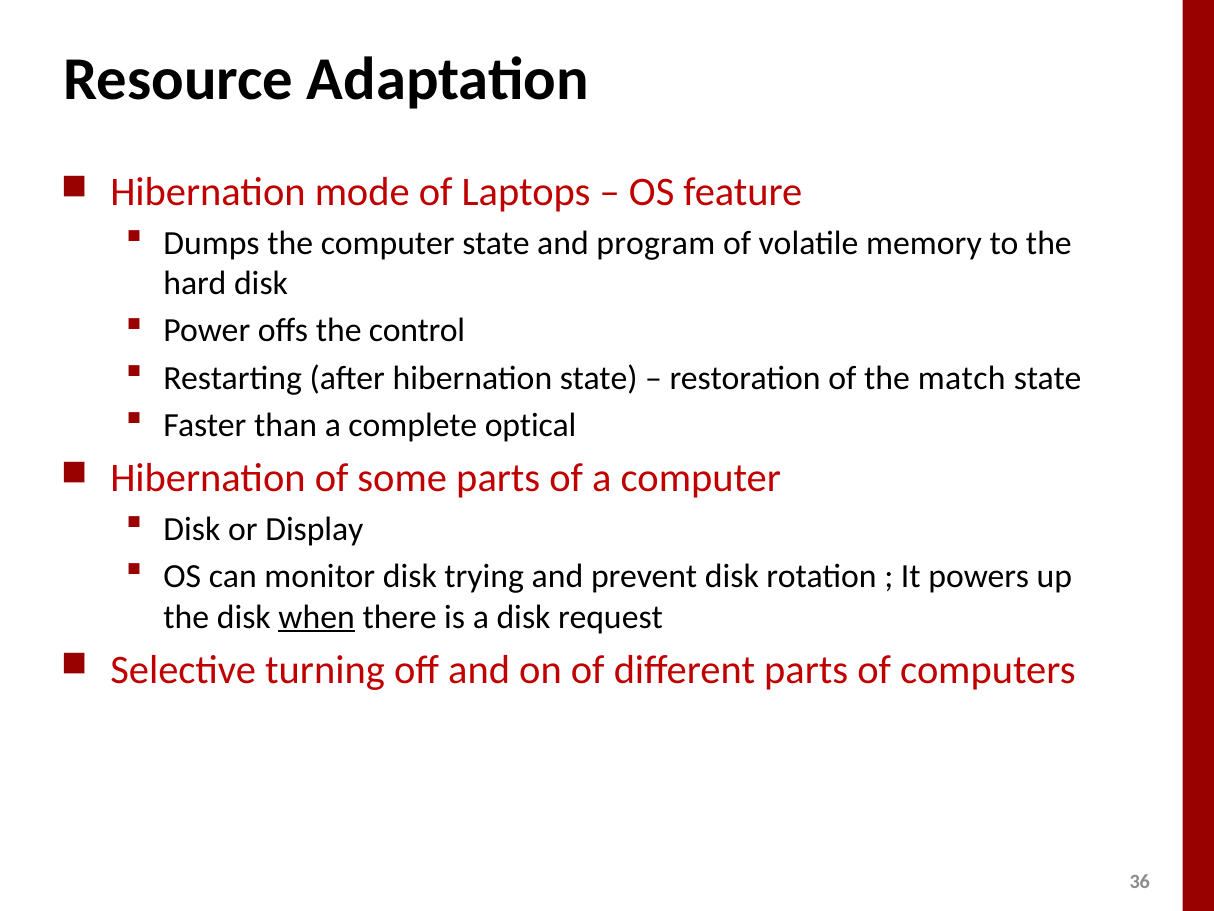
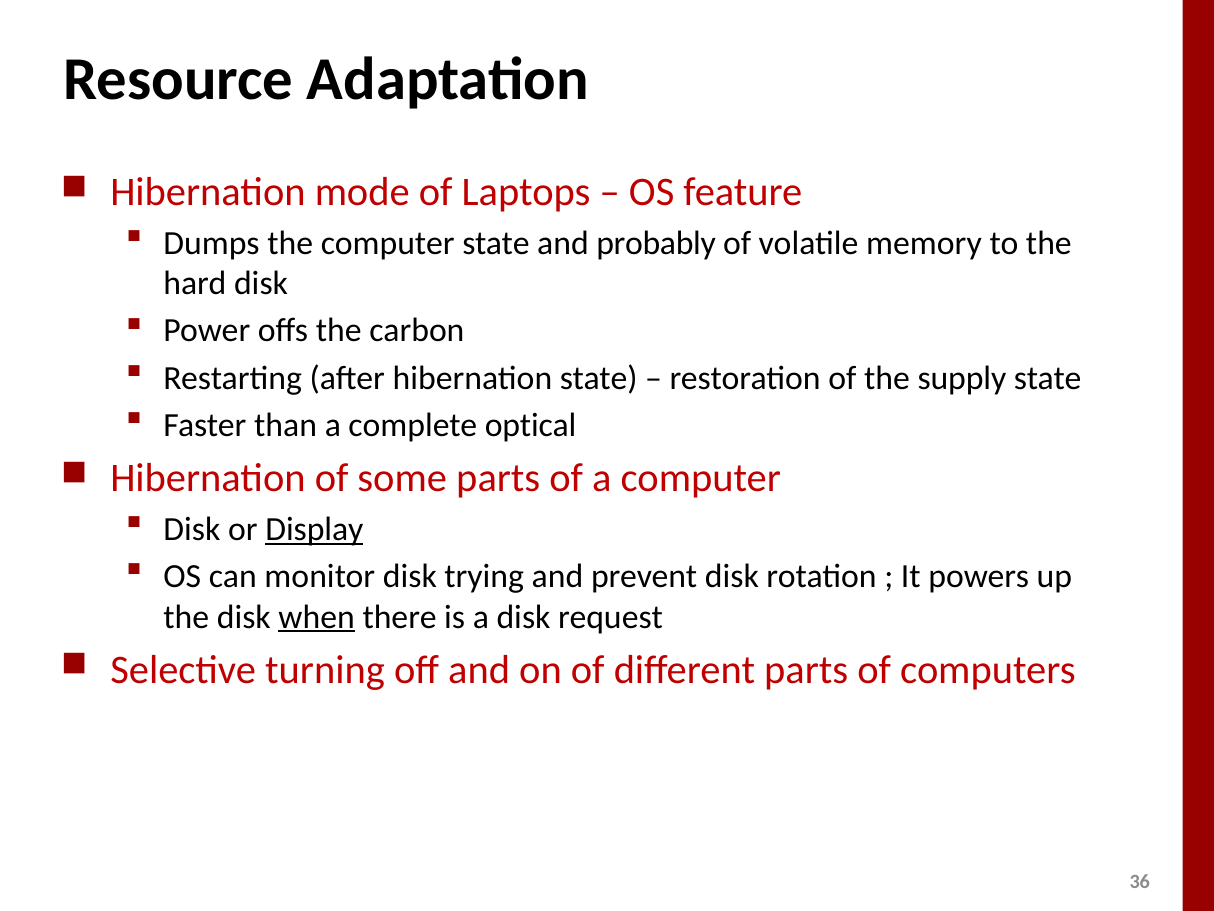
program: program -> probably (656, 243)
control: control -> carbon (417, 331)
match: match -> supply (962, 378)
Display underline: none -> present (314, 529)
